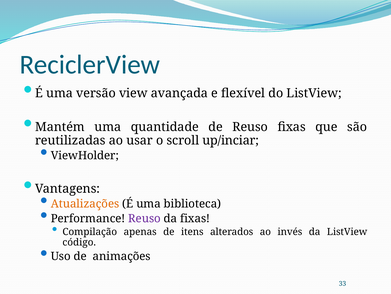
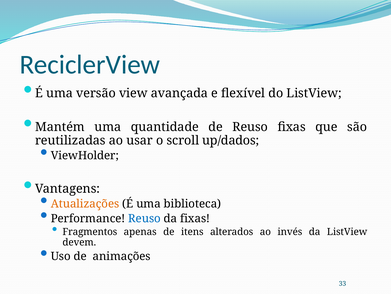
up/inciar: up/inciar -> up/dados (231, 140)
Reuso colour: purple -> blue (144, 218)
Compilação: Compilação -> Fragmentos (90, 231)
código: código -> devem (79, 242)
